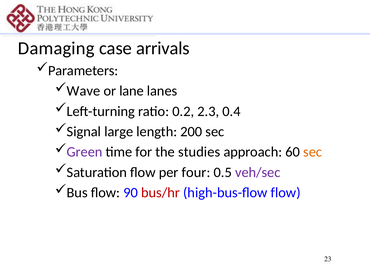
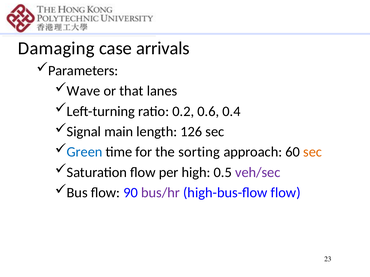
lane: lane -> that (131, 91)
2.3: 2.3 -> 0.6 (208, 112)
large: large -> main (119, 132)
200: 200 -> 126 (191, 132)
Green colour: purple -> blue (85, 152)
studies: studies -> sorting (199, 152)
four: four -> high (196, 173)
bus/hr colour: red -> purple (161, 193)
